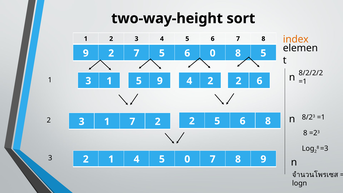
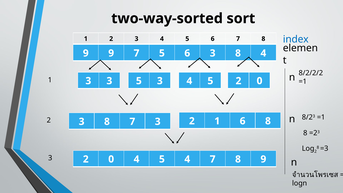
two-way-height: two-way-height -> two-way-sorted (167, 18)
index colour: orange -> blue (296, 39)
2: 2 -> 9 (111, 53)
6 0: 0 -> 3 (213, 53)
8 5: 5 -> 4 (263, 53)
1: 1 -> 3 (109, 81)
5 9: 9 -> 3 (160, 81)
2: 2 -> 5 (210, 81)
6: 6 -> 0 (260, 81)
1: 1 -> 8 (107, 122)
7 2: 2 -> 3 (158, 122)
2 5: 5 -> 1 (217, 121)
1: 1 -> 0 (111, 159)
5 0: 0 -> 4 (187, 159)
